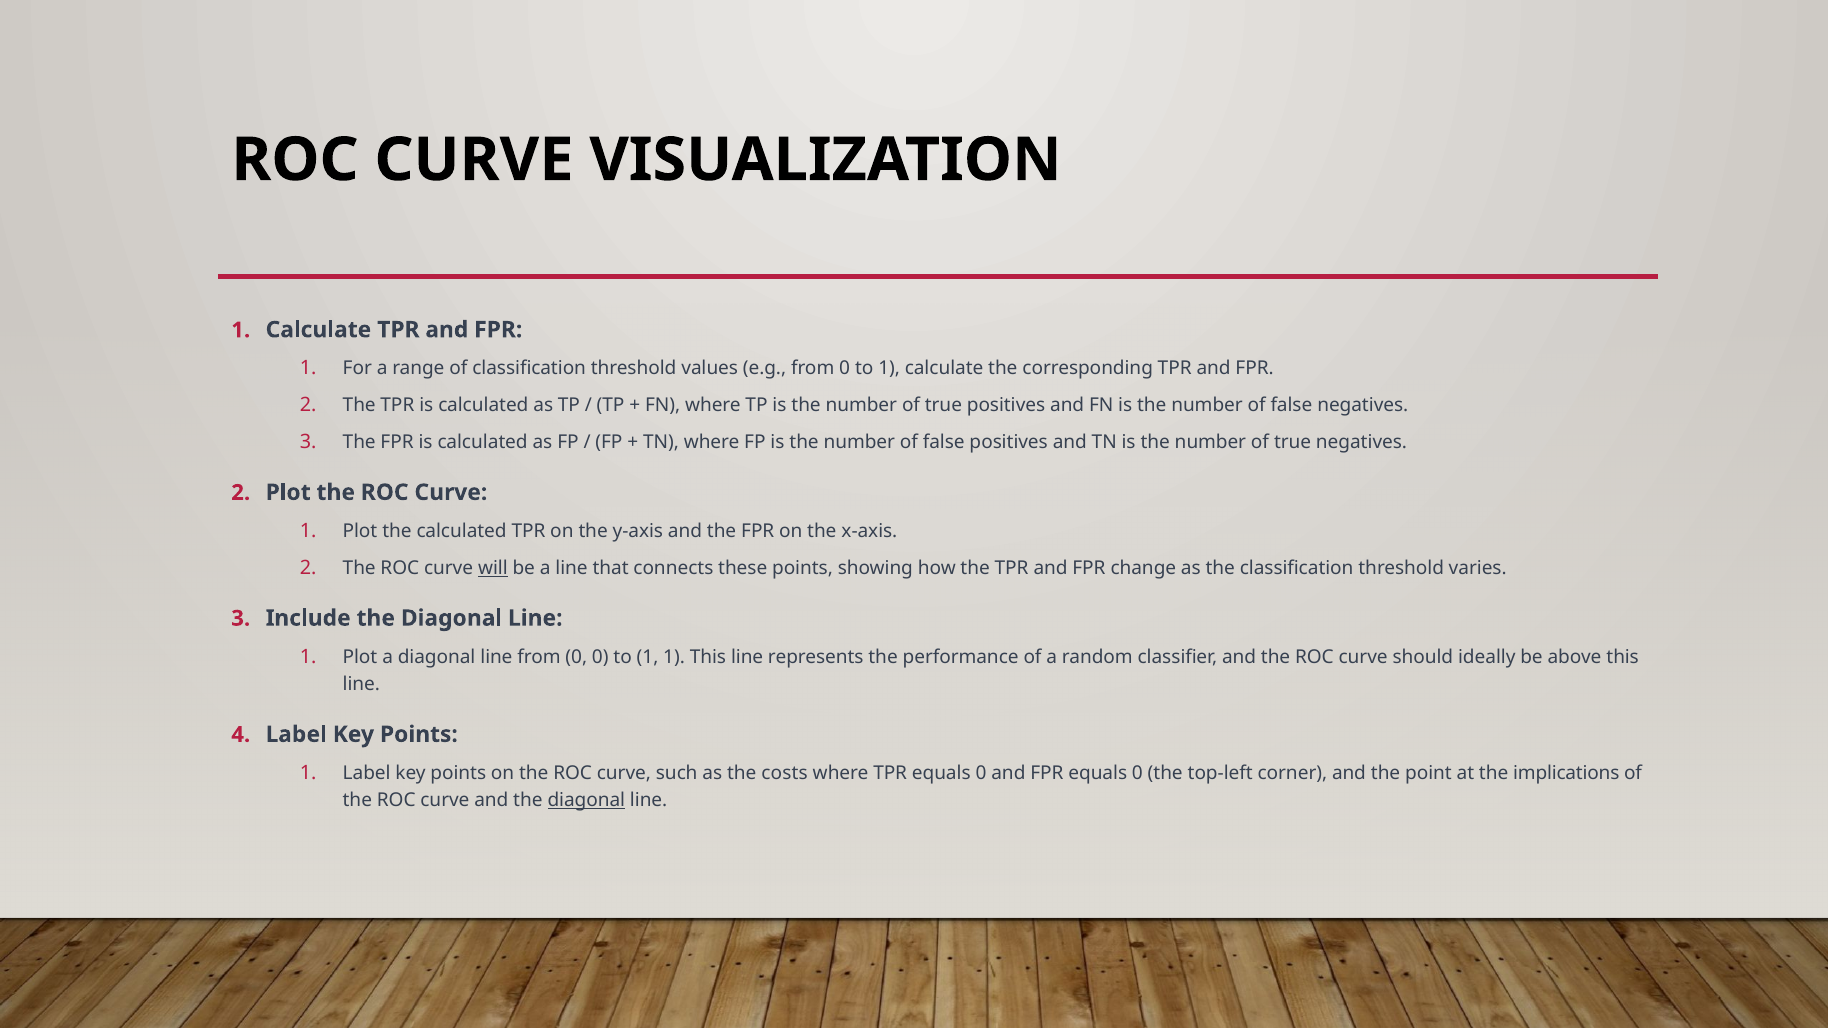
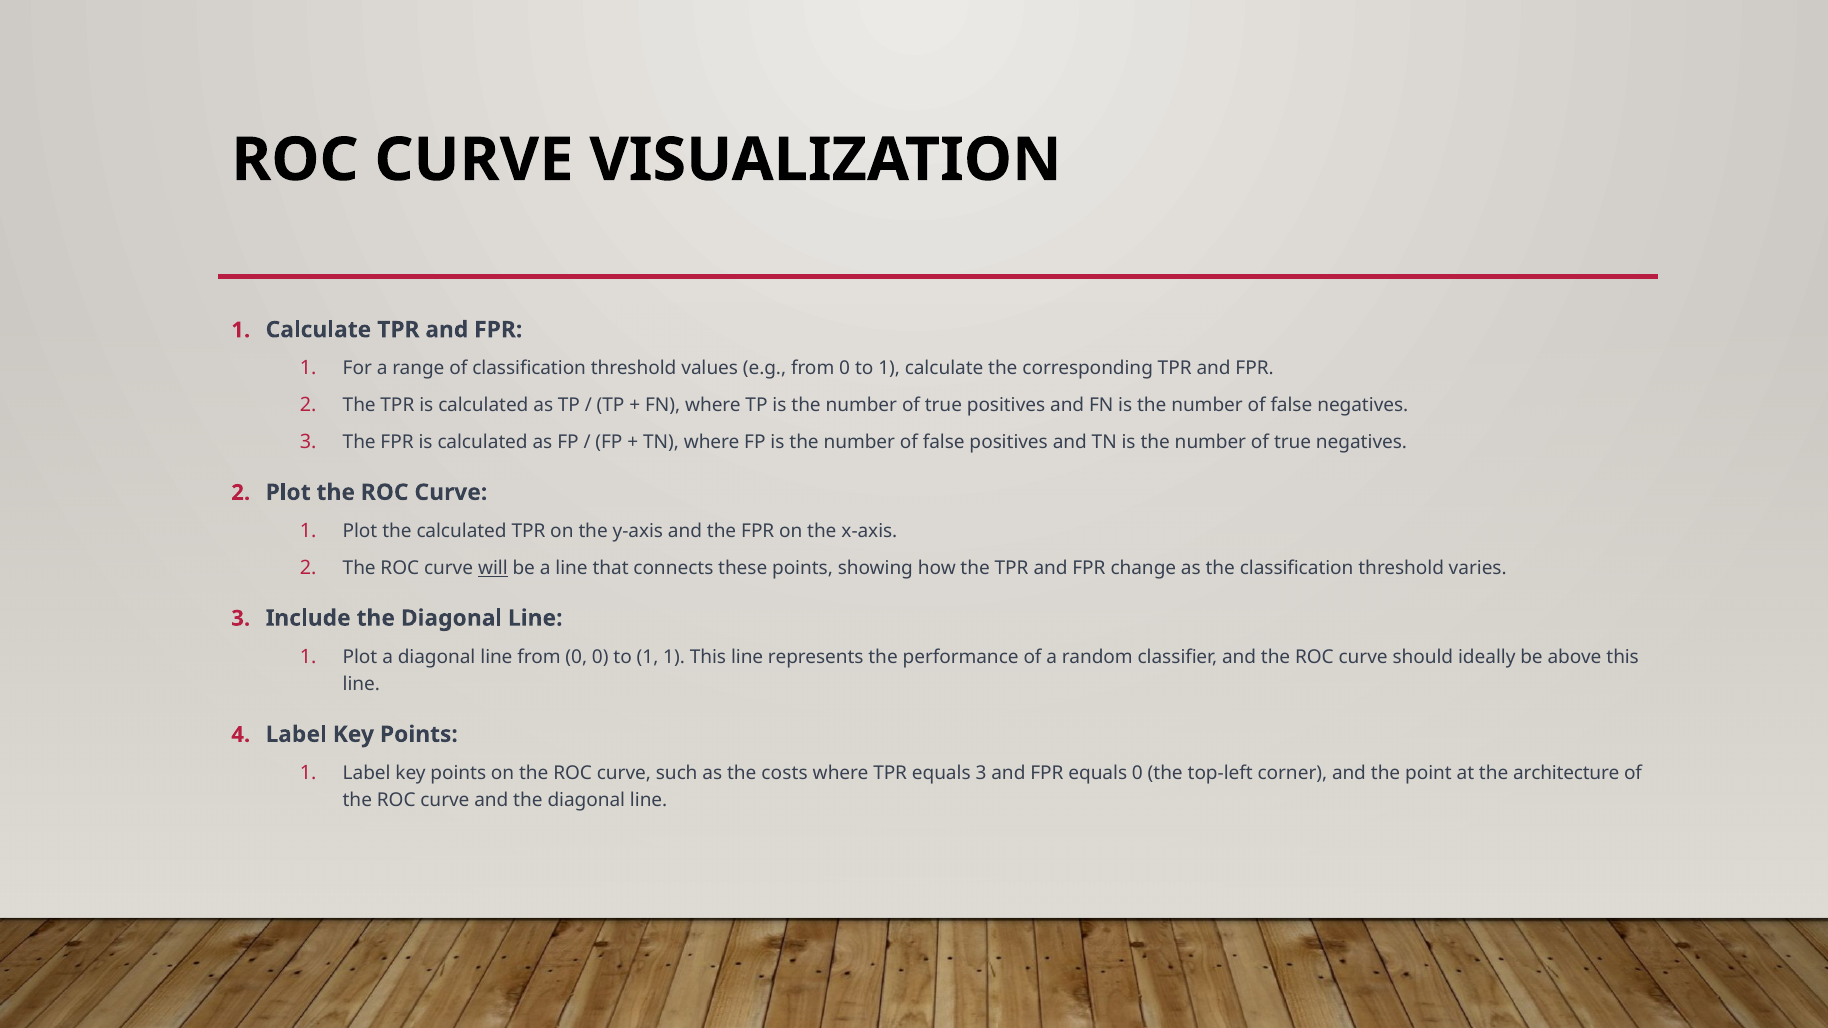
TPR equals 0: 0 -> 3 (981, 773)
implications: implications -> architecture (1566, 773)
diagonal underline: present -> none (586, 801)
